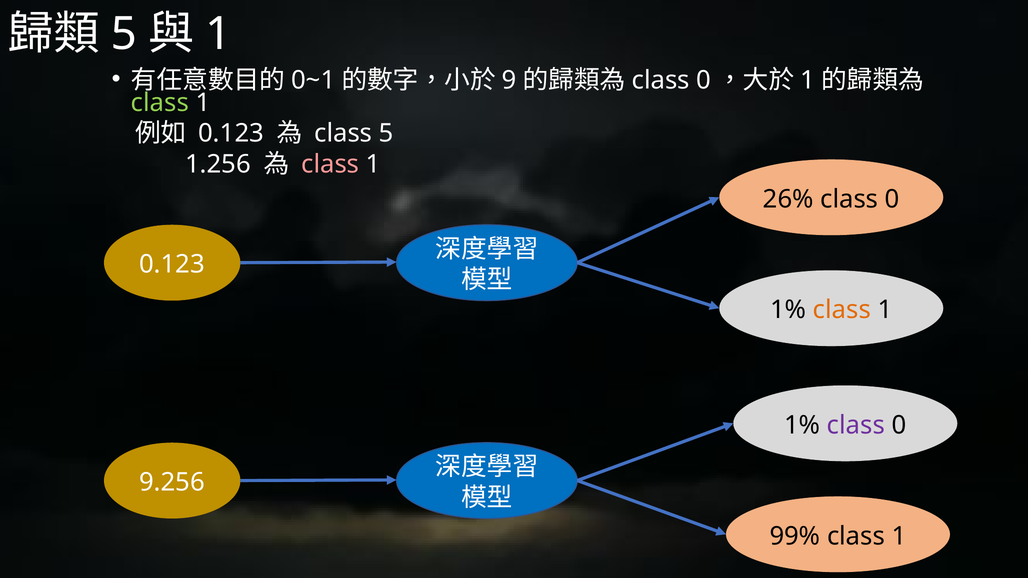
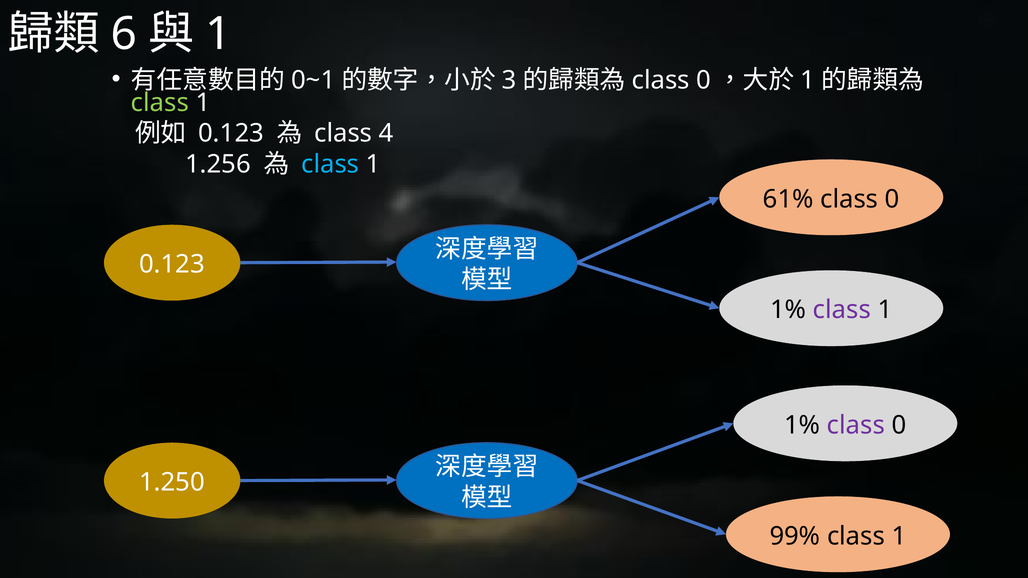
5: 5 -> 6 (124, 34)
9: 9 -> 3 (509, 81)
class 5: 5 -> 4 (386, 134)
class colour: pink -> light blue (330, 164)
26%: 26% -> 61% (788, 199)
class colour: orange -> purple (842, 310)
9.256: 9.256 -> 1.250 (172, 483)
